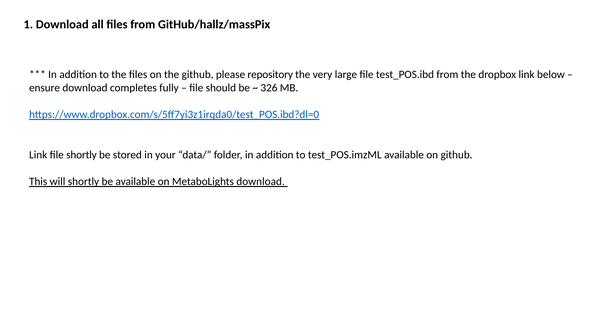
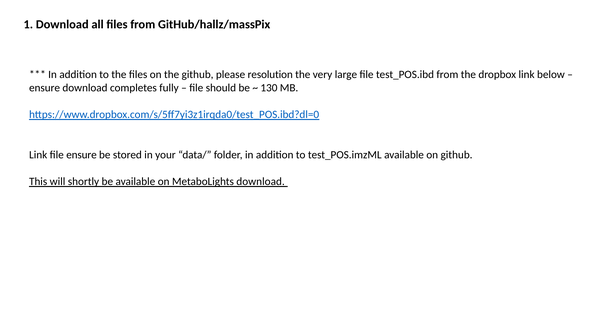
repository: repository -> resolution (270, 75)
326: 326 -> 130 (269, 88)
file shortly: shortly -> ensure (81, 155)
